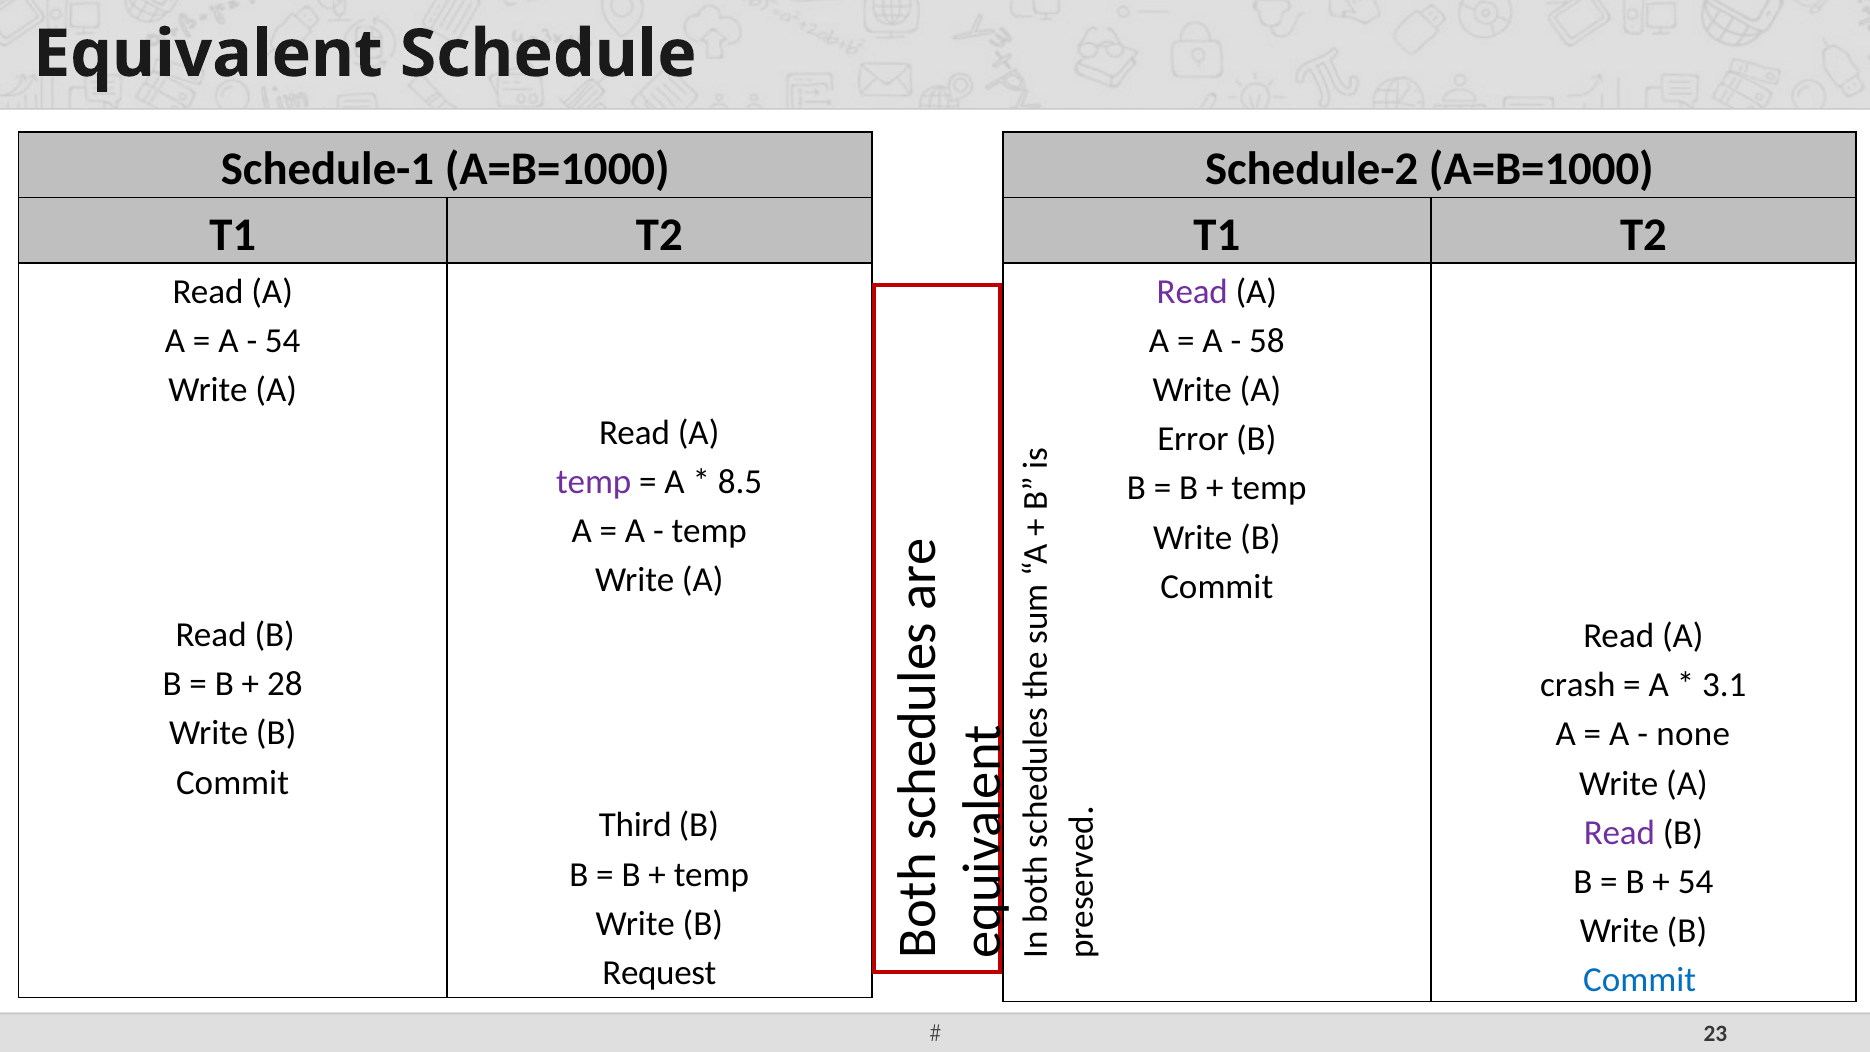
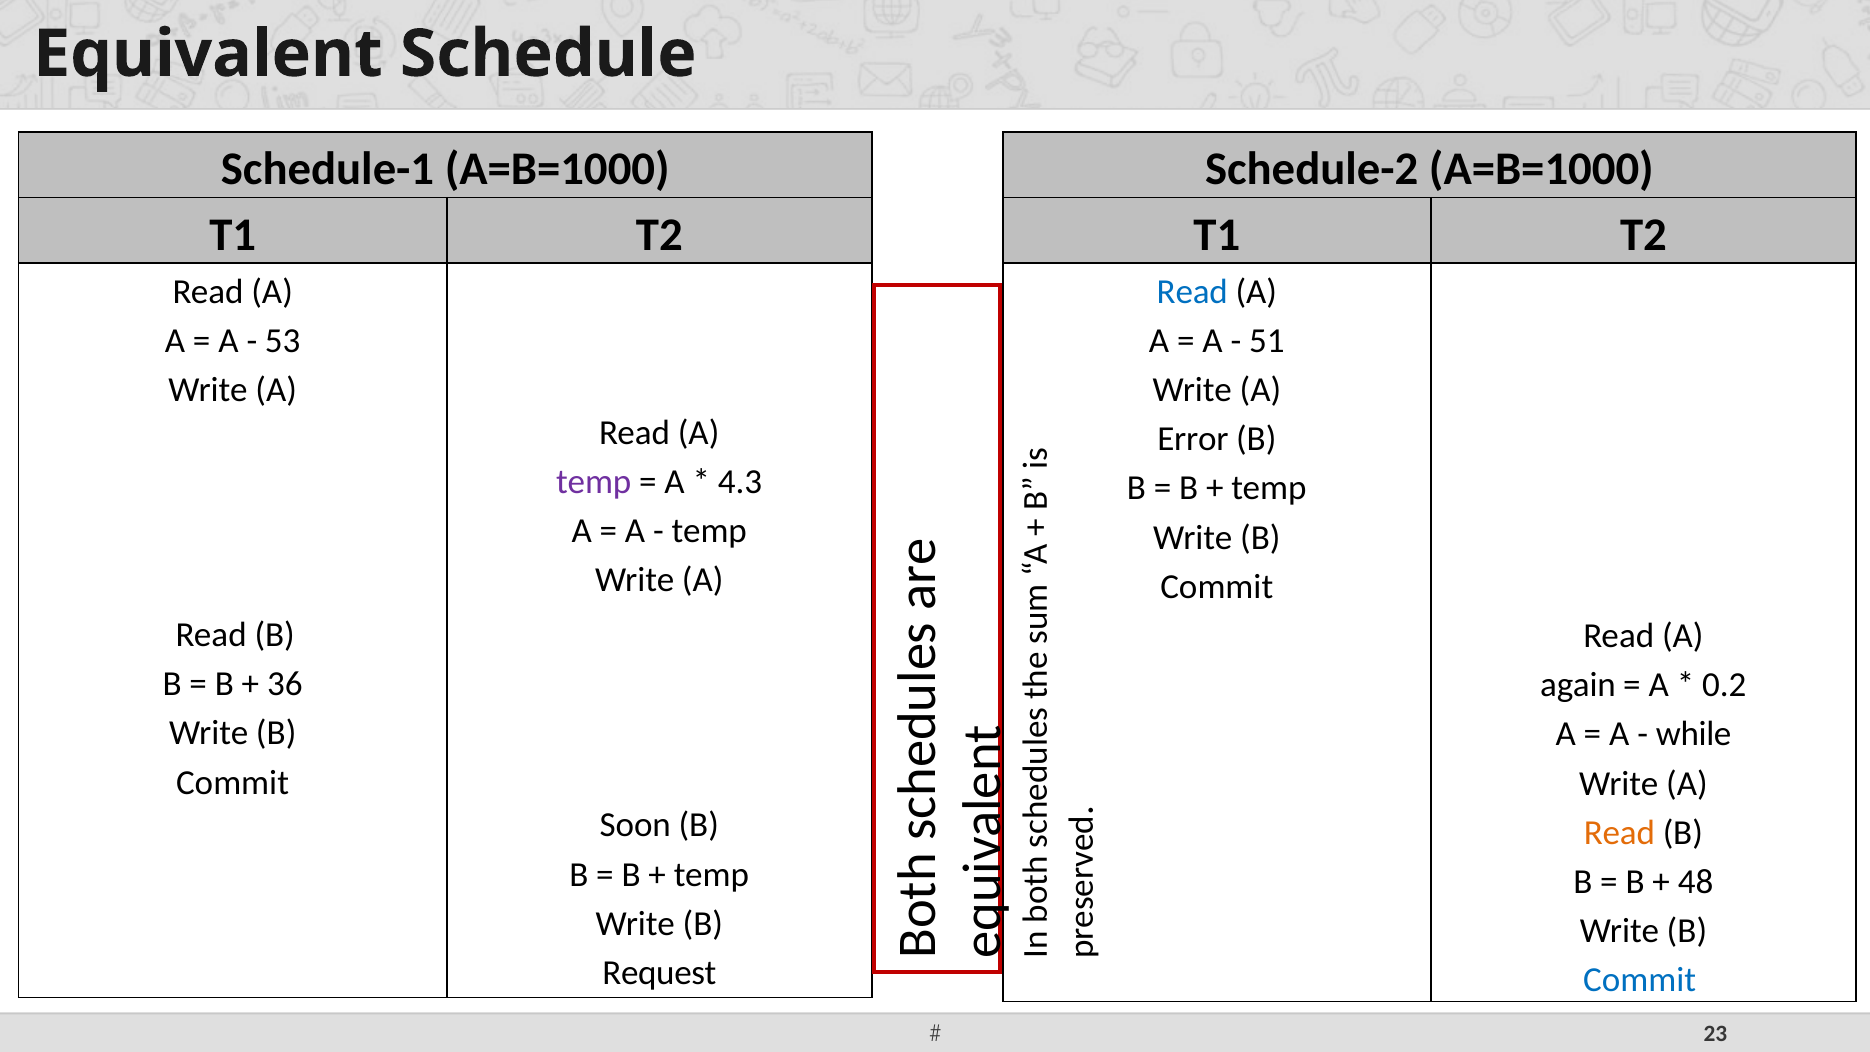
Read colour: purple -> blue (1192, 291)
54: 54 -> 53 (283, 341)
58: 58 -> 51 (1267, 341)
8.5: 8.5 -> 4.3 (740, 482)
28: 28 -> 36 (285, 684)
crash: crash -> again (1578, 685)
3.1: 3.1 -> 0.2 (1724, 685)
none: none -> while (1694, 734)
Third: Third -> Soon (635, 825)
Read colour: purple -> orange (1619, 833)
54: 54 -> 48 (1696, 882)
